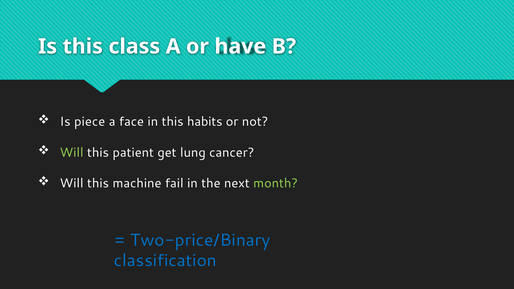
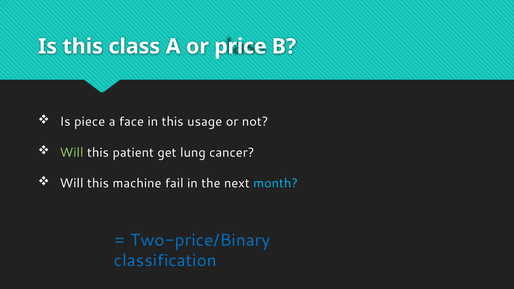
have: have -> price (240, 46)
habits: habits -> usage (205, 122)
month colour: light green -> light blue (276, 183)
